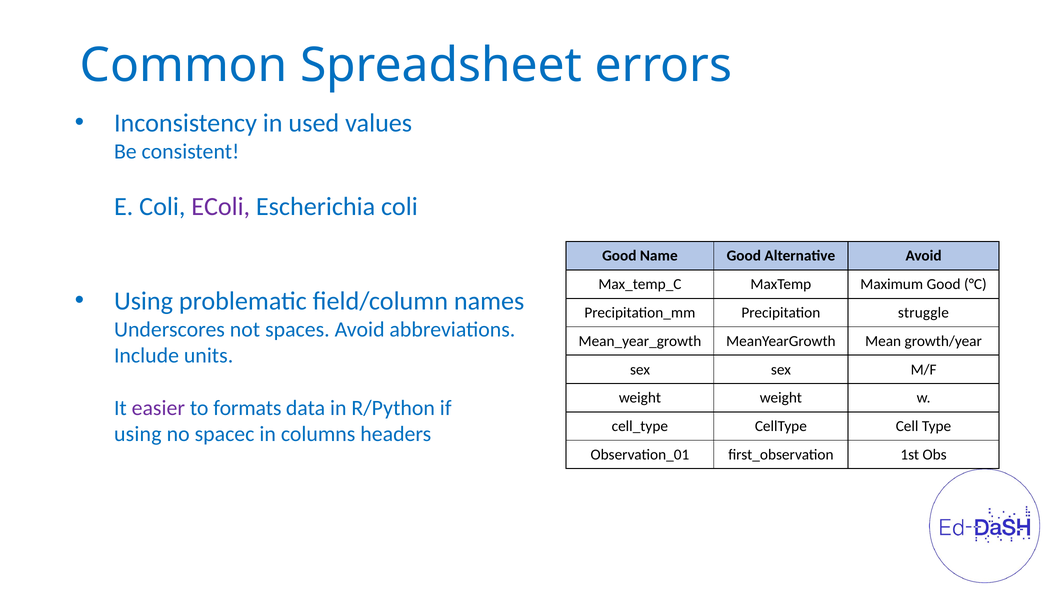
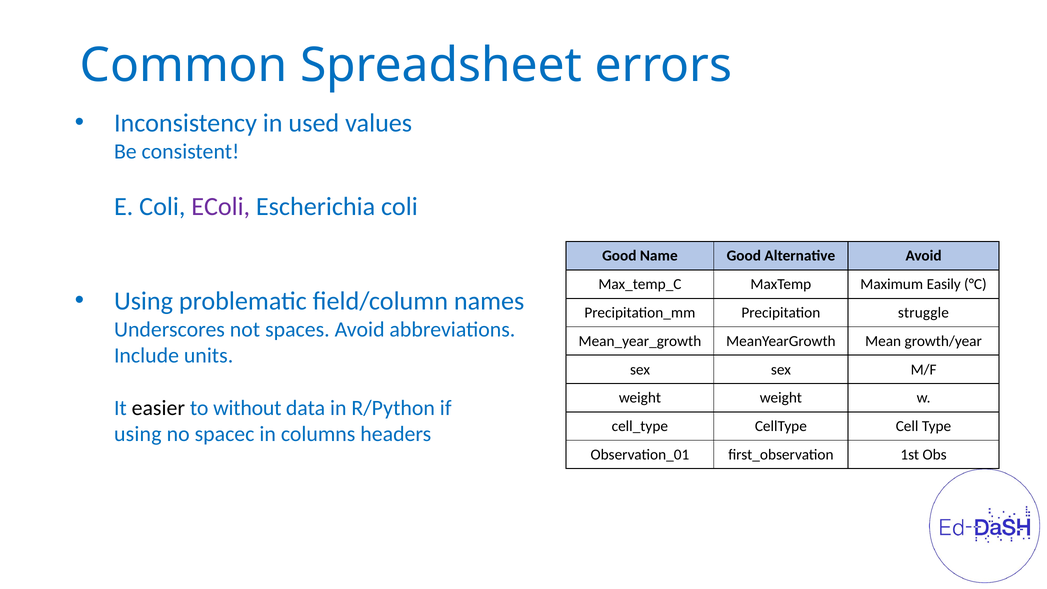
Maximum Good: Good -> Easily (944, 284)
easier colour: purple -> black (158, 408)
formats: formats -> without (247, 408)
